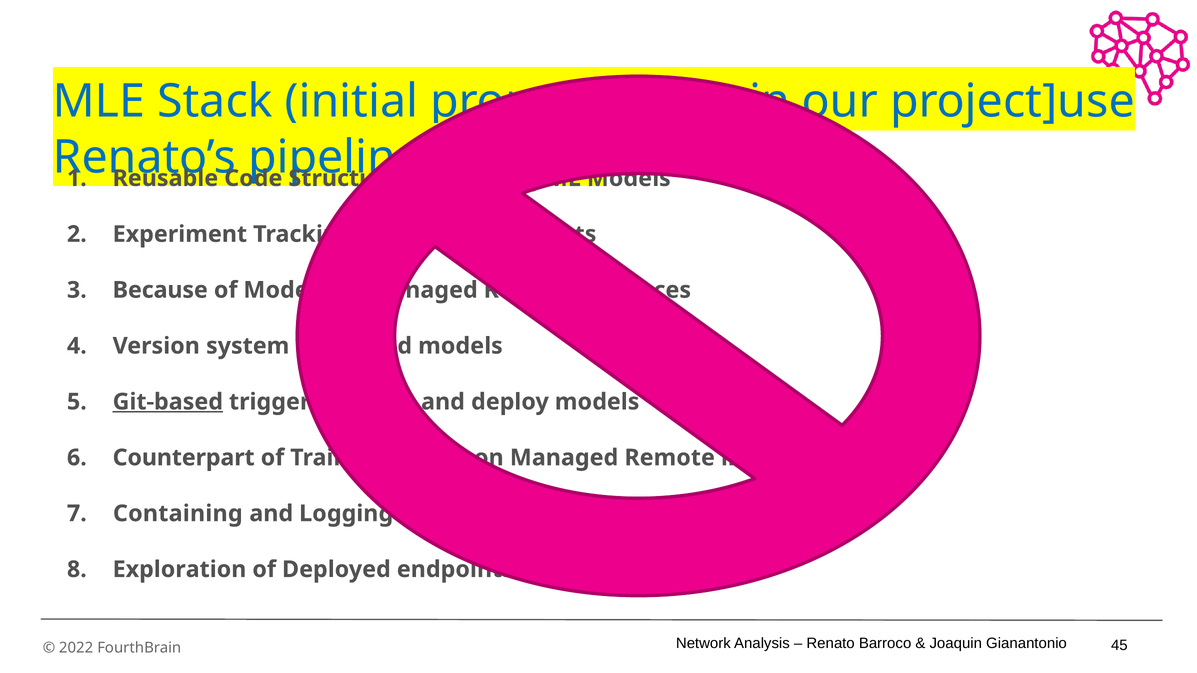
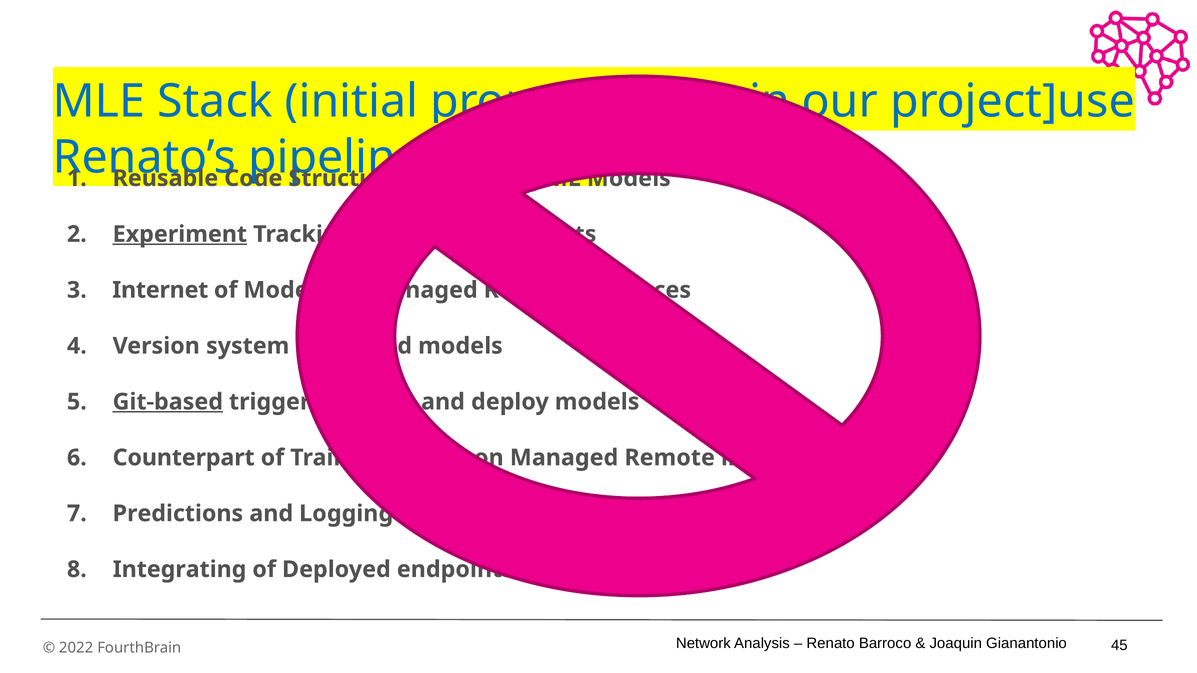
Experiment underline: none -> present (180, 234)
Because: Because -> Internet (160, 290)
Containing: Containing -> Predictions (178, 514)
Exploration: Exploration -> Integrating (180, 570)
